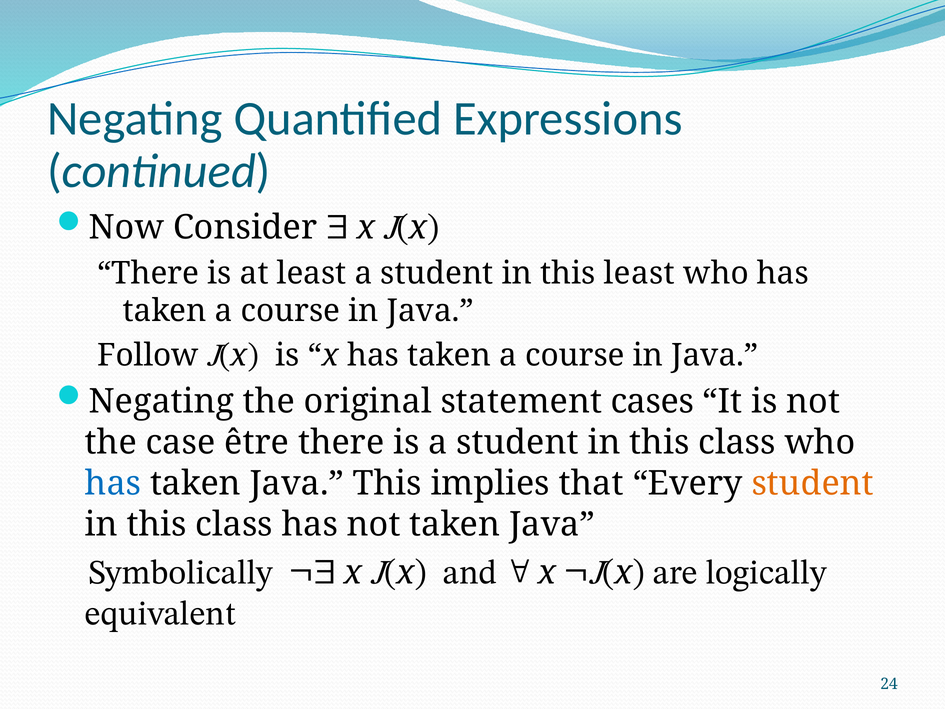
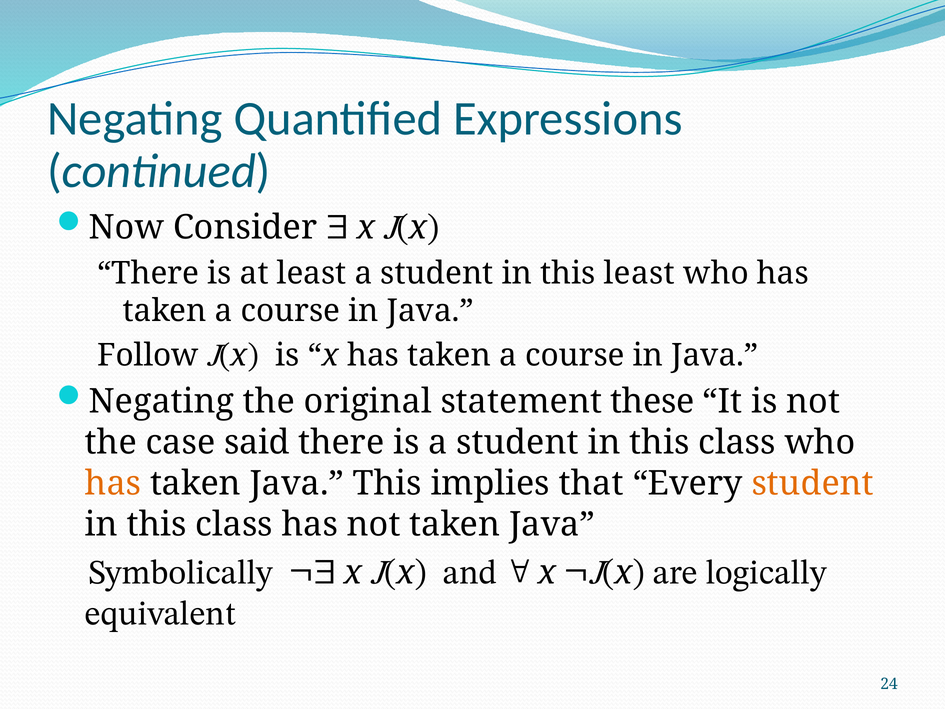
cases: cases -> these (652, 401)
être: être -> said (257, 442)
has colour: blue -> orange (113, 483)
